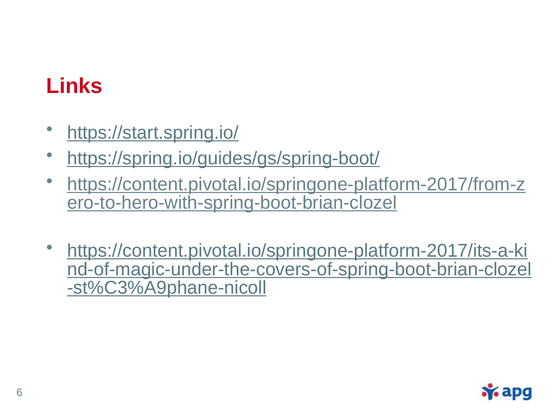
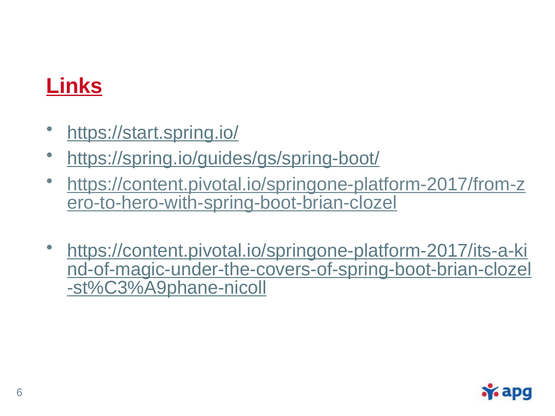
Links underline: none -> present (74, 86)
